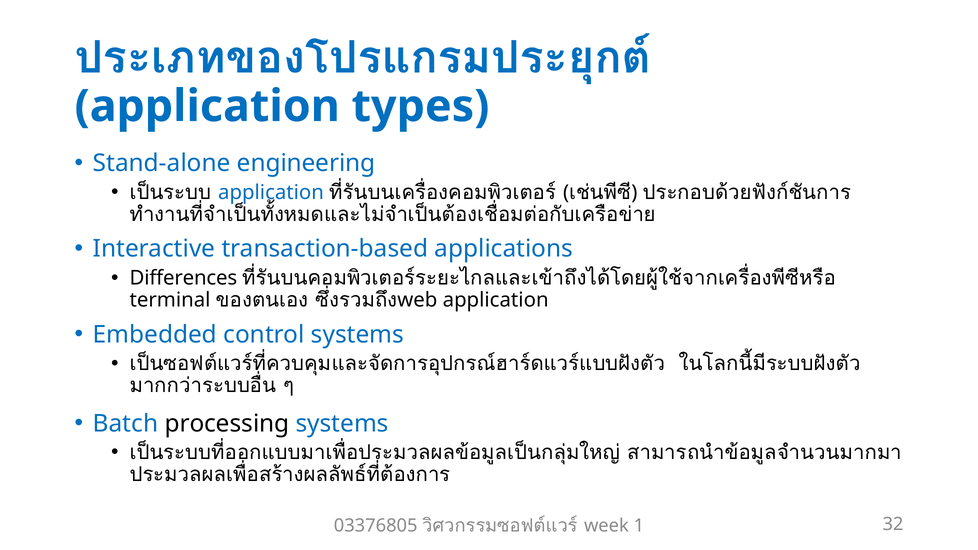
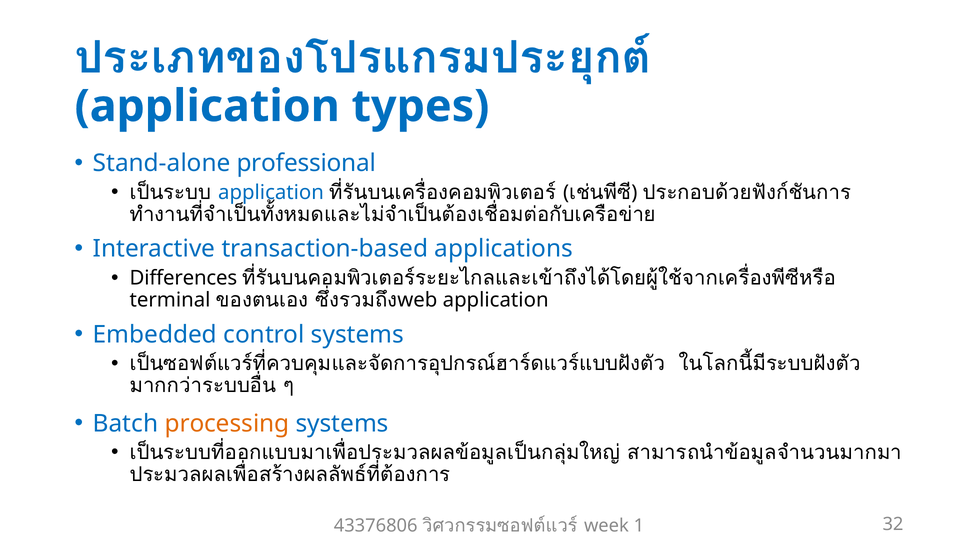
engineering: engineering -> professional (306, 163)
processing colour: black -> orange (227, 424)
03376805: 03376805 -> 43376806 (376, 526)
